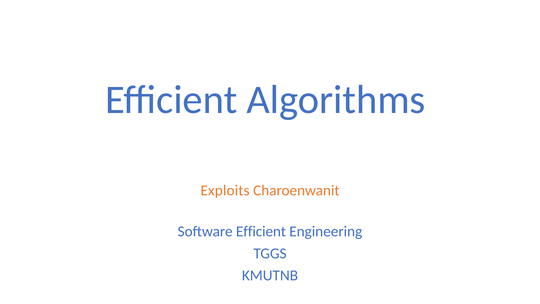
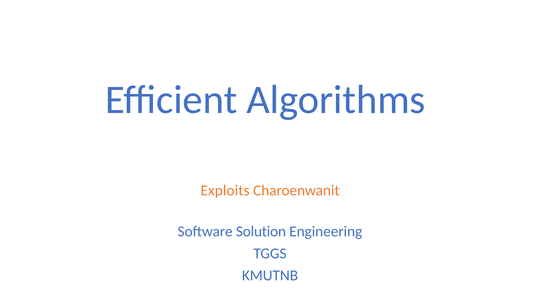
Software Efficient: Efficient -> Solution (261, 231)
